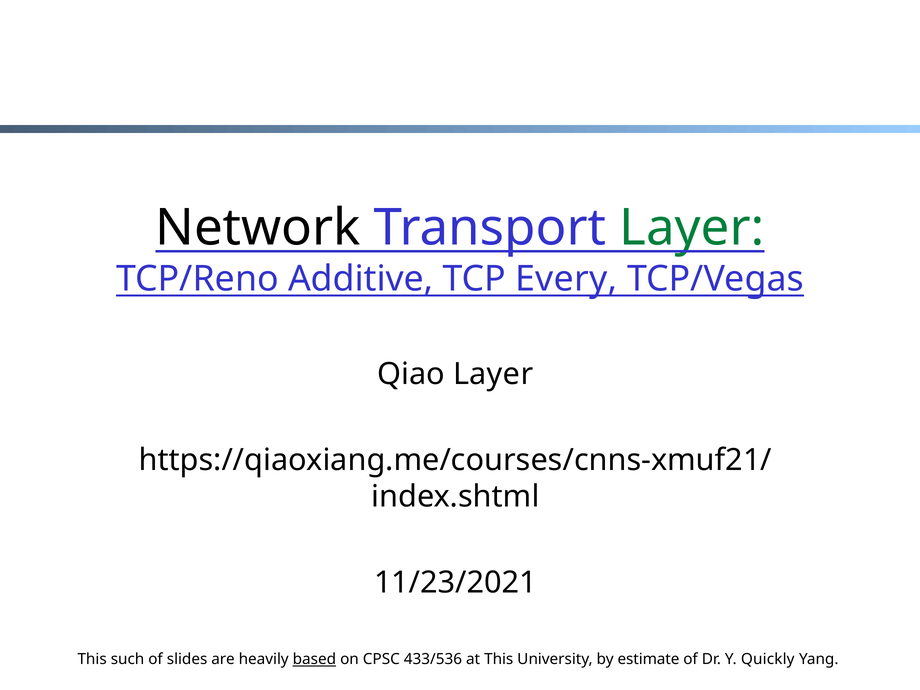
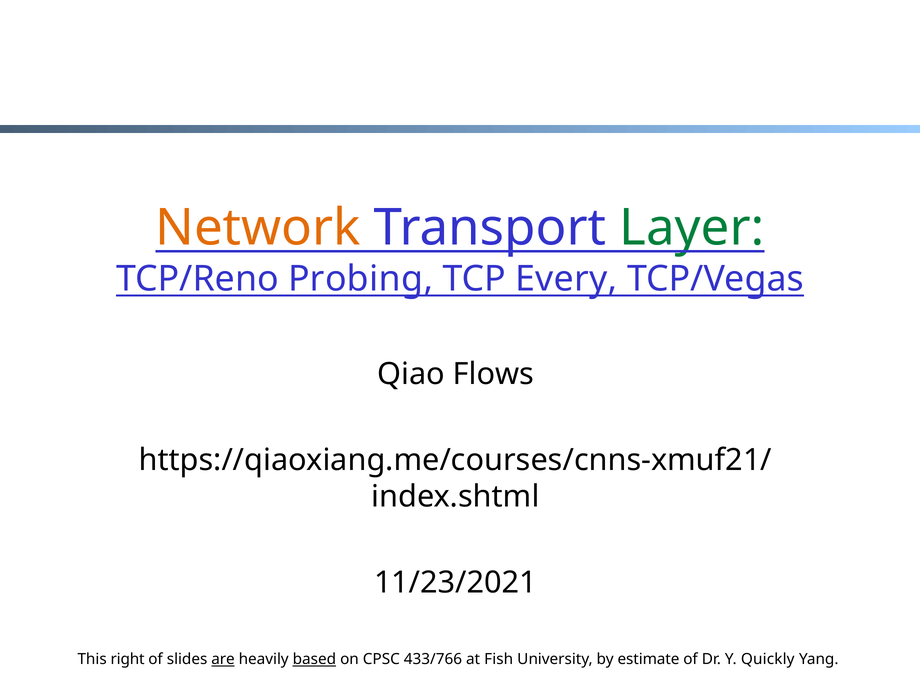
Network colour: black -> orange (258, 228)
Additive: Additive -> Probing (361, 279)
Qiao Layer: Layer -> Flows (493, 374)
such: such -> right (128, 659)
are underline: none -> present (223, 659)
433/536: 433/536 -> 433/766 (433, 659)
at This: This -> Fish (499, 659)
